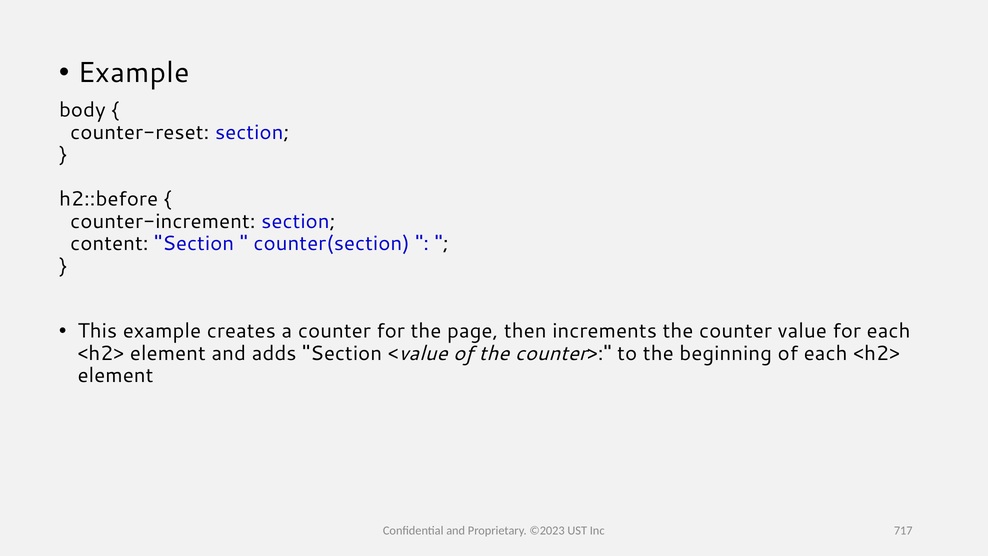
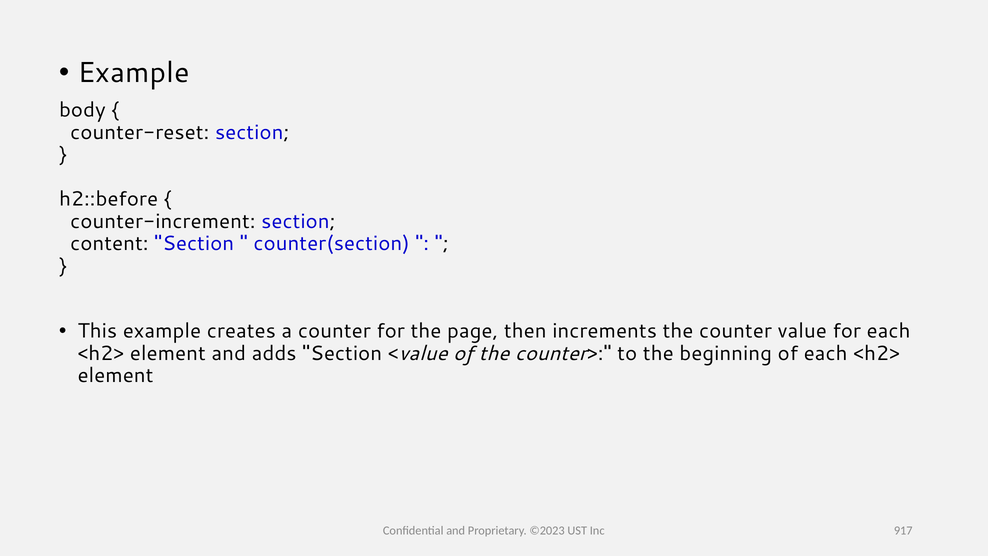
717: 717 -> 917 (903, 531)
